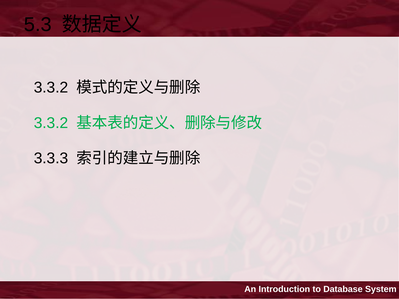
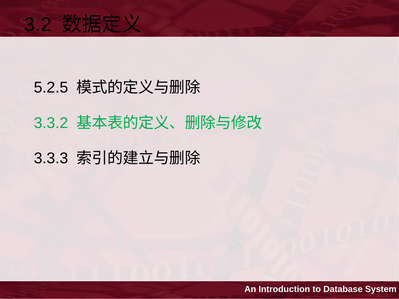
5.3: 5.3 -> 3.2 (38, 25)
3.3.2: 3.3.2 -> 5.2.5 (51, 88)
